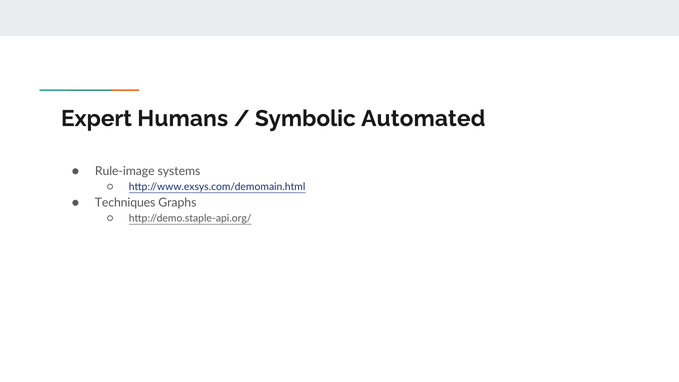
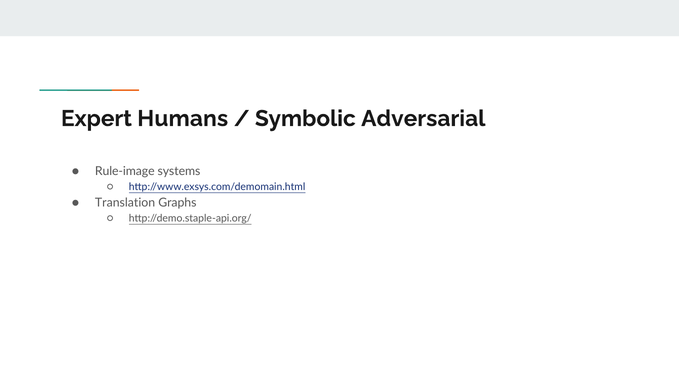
Automated: Automated -> Adversarial (423, 119)
Techniques: Techniques -> Translation (125, 203)
